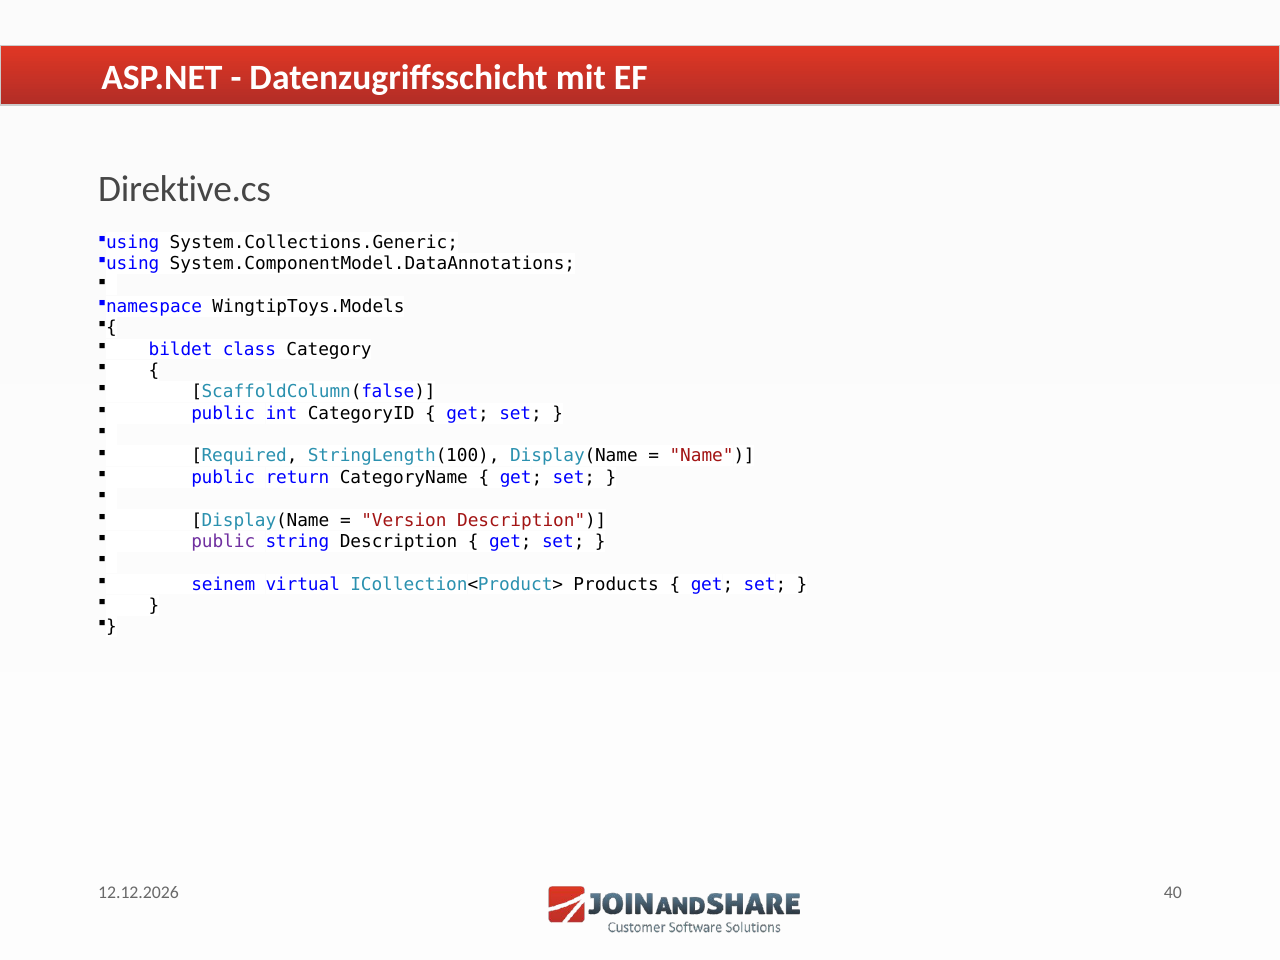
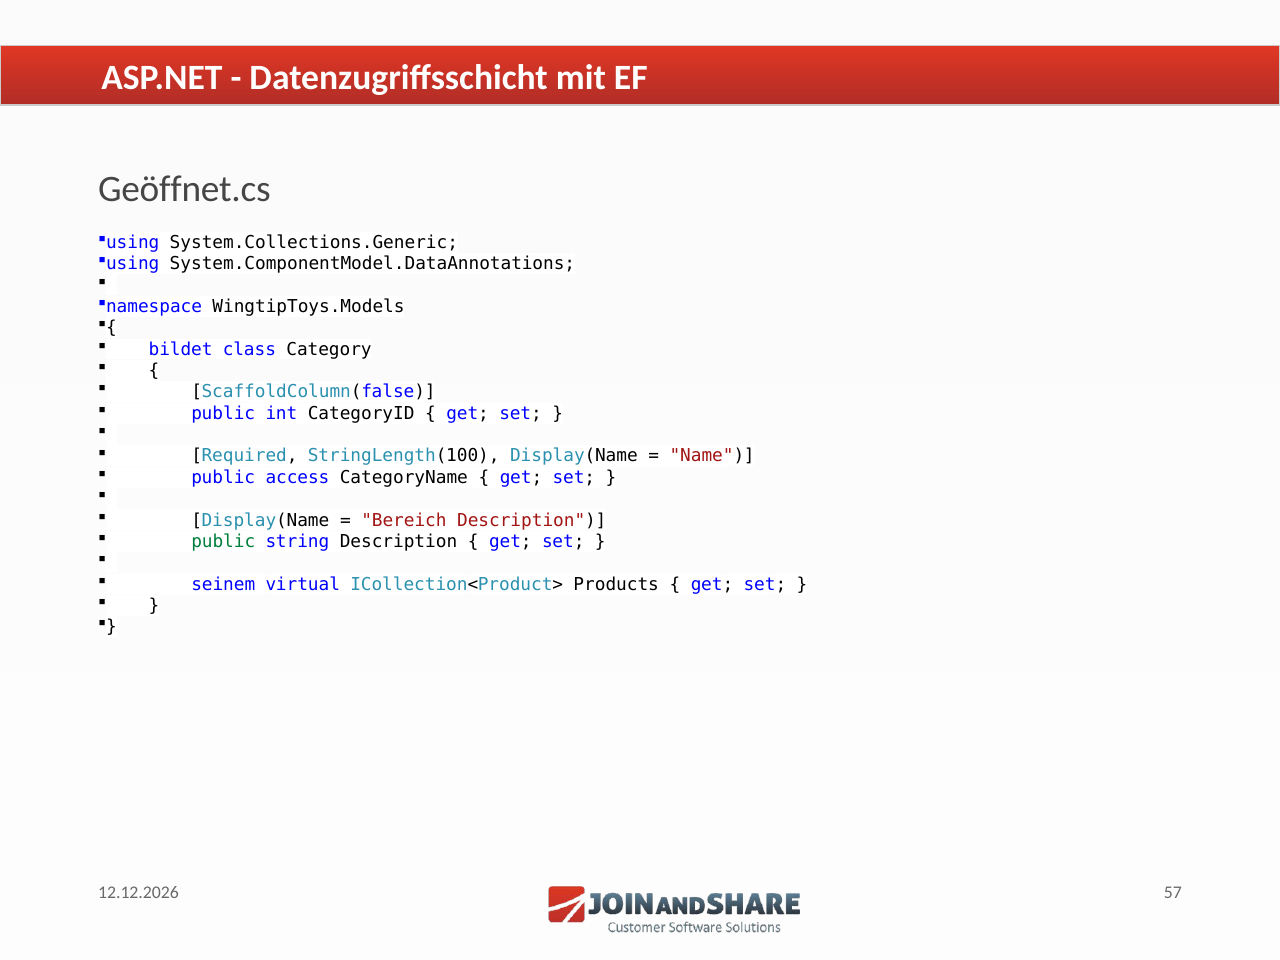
Direktive.cs: Direktive.cs -> Geöffnet.cs (184, 189)
return: return -> access (297, 477)
Version: Version -> Bereich (404, 520)
public colour: purple -> green (223, 542)
40: 40 -> 57 (1173, 893)
